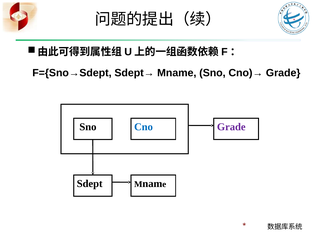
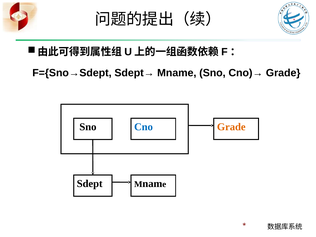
Grade colour: purple -> orange (231, 127)
